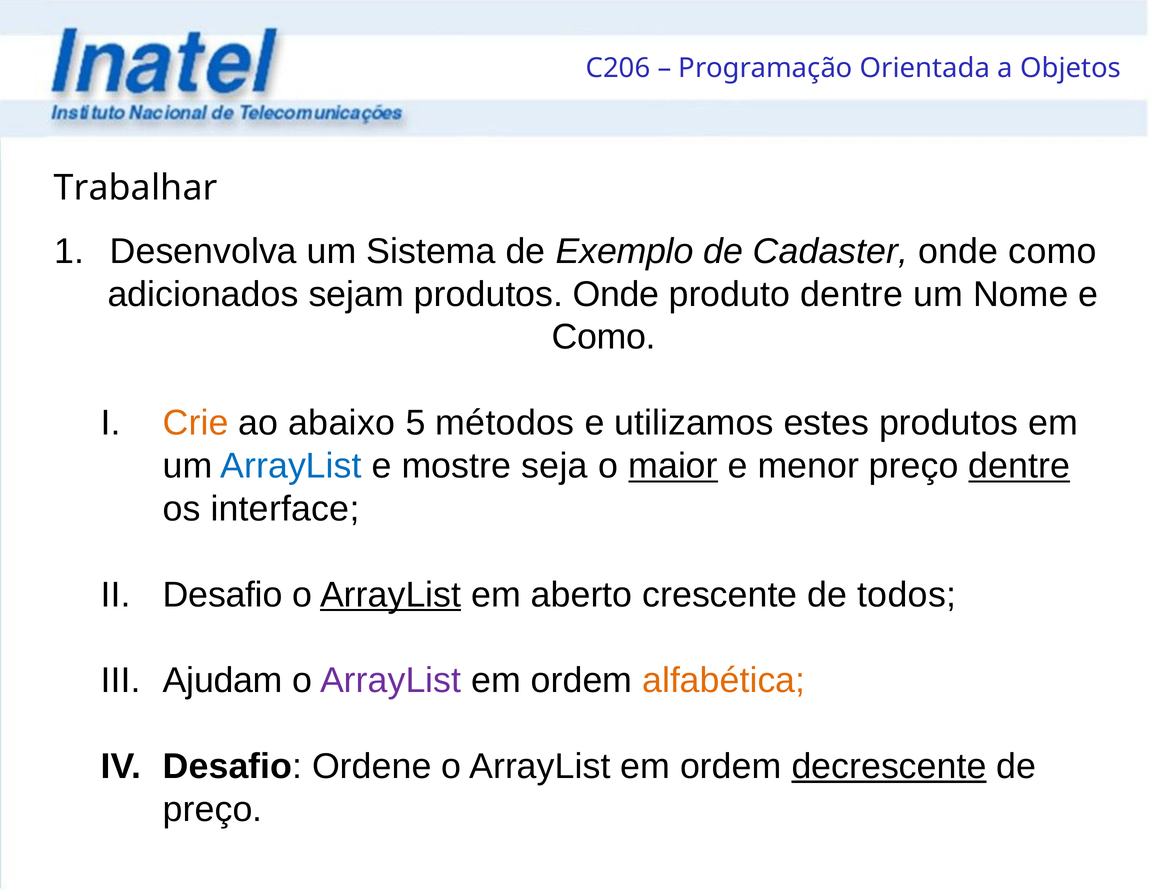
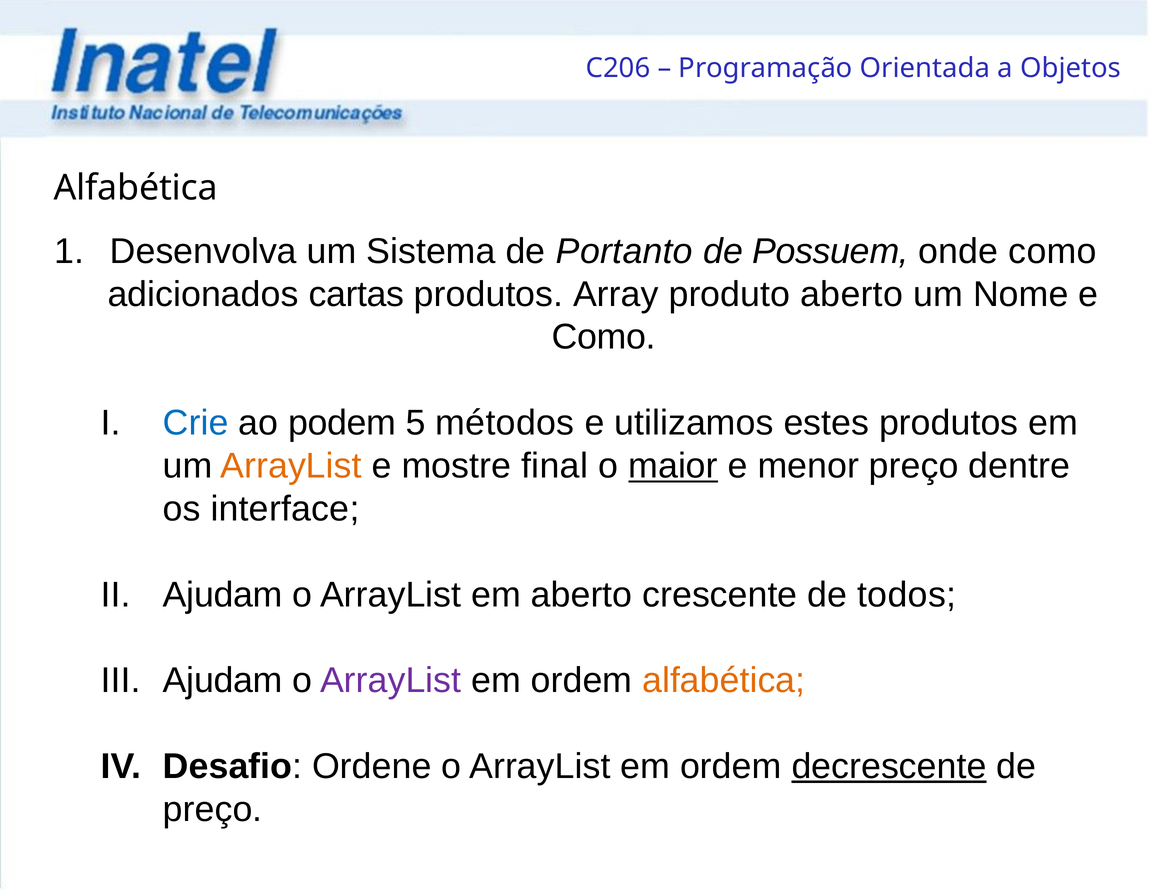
Trabalhar: Trabalhar -> Alfabética (136, 188)
Exemplo: Exemplo -> Portanto (624, 251)
Cadaster: Cadaster -> Possuem (831, 251)
sejam: sejam -> cartas (356, 294)
produtos Onde: Onde -> Array (616, 294)
produto dentre: dentre -> aberto (852, 294)
Crie colour: orange -> blue (196, 423)
abaixo: abaixo -> podem (342, 423)
ArrayList colour: blue -> orange (291, 466)
seja: seja -> final (555, 466)
dentre underline: present -> none (1019, 466)
Desafio: Desafio -> Ajudam (223, 595)
ArrayList underline: present -> none (391, 595)
